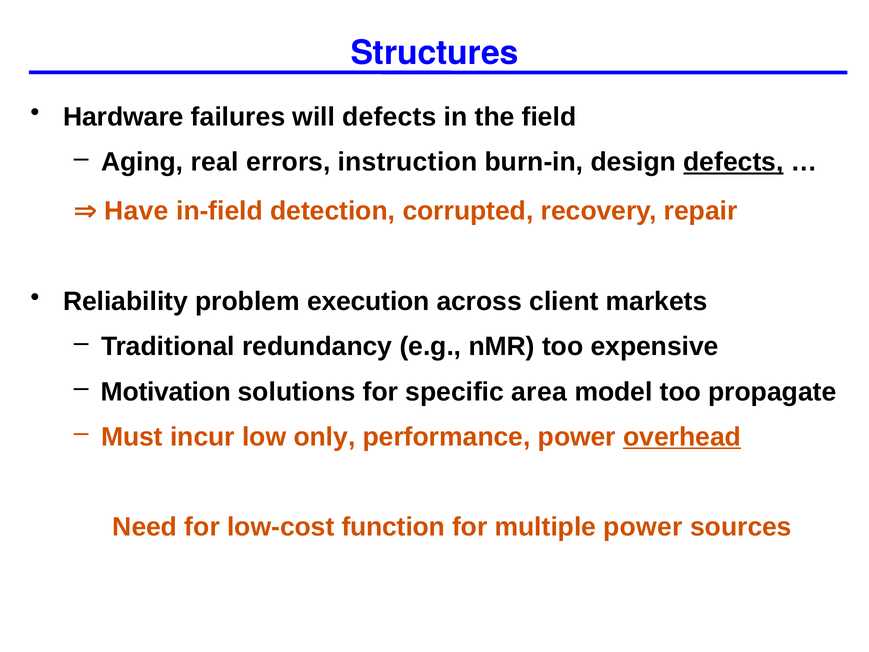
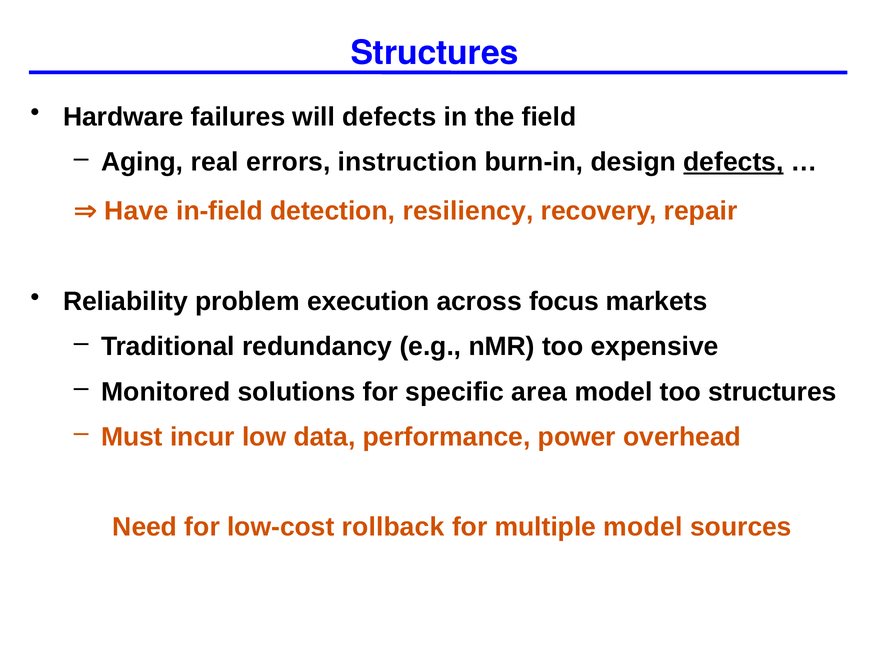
corrupted: corrupted -> resiliency (468, 211)
client: client -> focus (564, 301)
Motivation: Motivation -> Monitored (166, 392)
too propagate: propagate -> structures (772, 392)
only: only -> data (324, 437)
overhead underline: present -> none (682, 437)
function: function -> rollback (393, 527)
multiple power: power -> model (643, 527)
